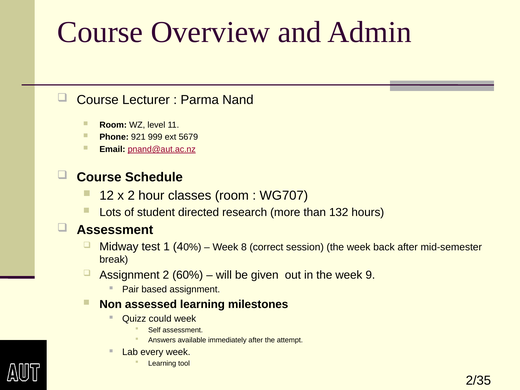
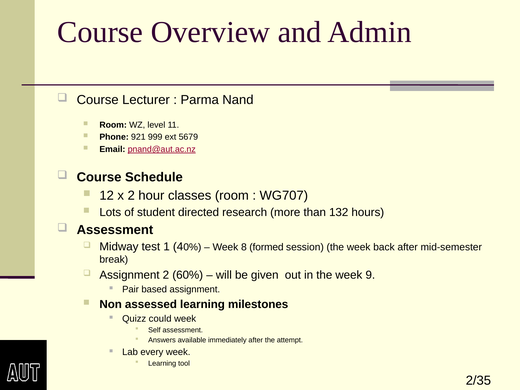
correct: correct -> formed (266, 247)
